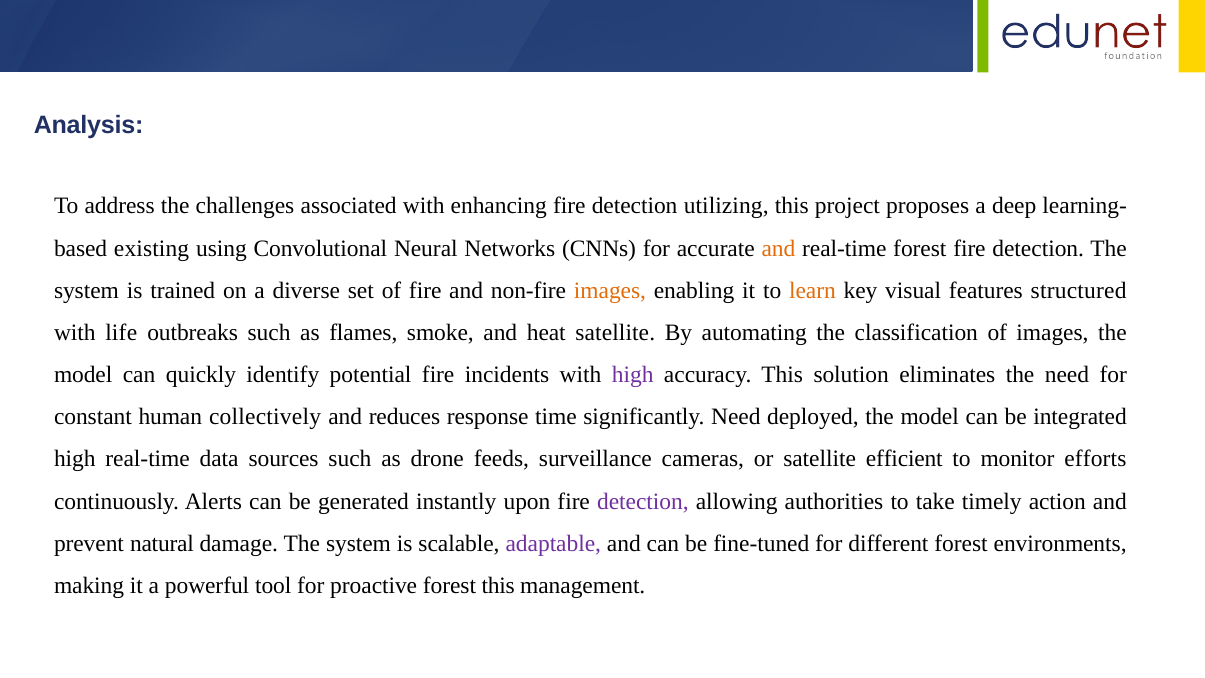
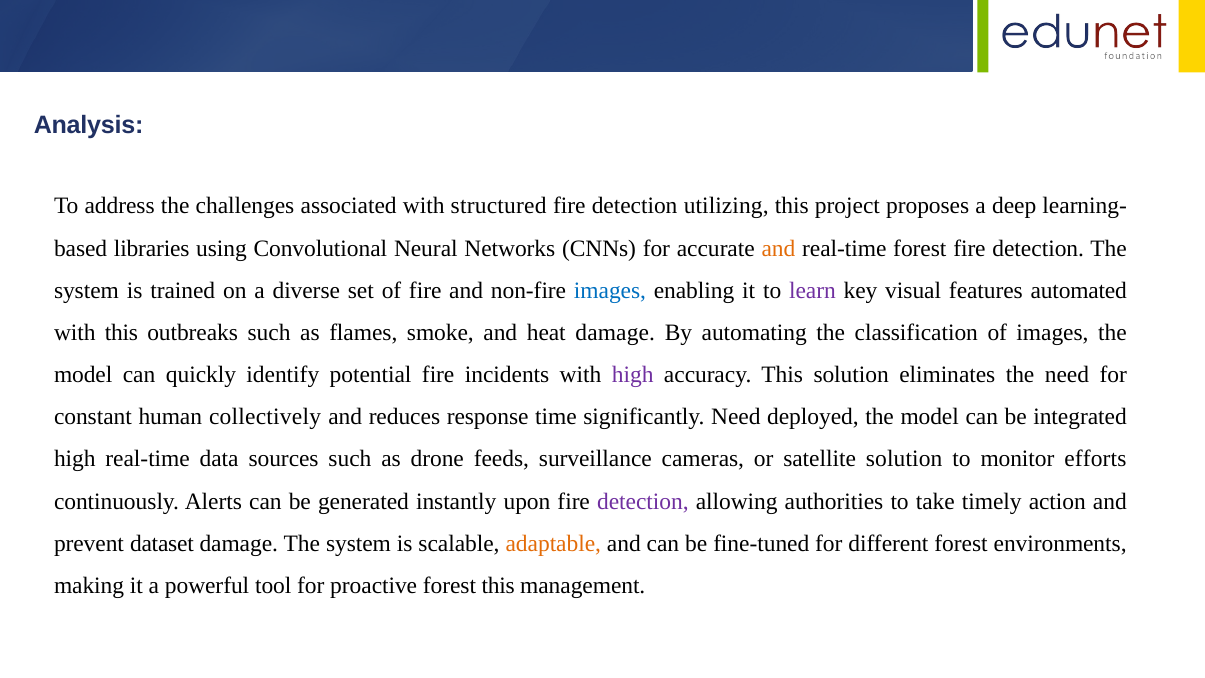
enhancing: enhancing -> structured (499, 206)
existing: existing -> libraries (152, 248)
images colour: orange -> blue (610, 290)
learn colour: orange -> purple (812, 290)
structured: structured -> automated (1079, 290)
with life: life -> this (121, 333)
heat satellite: satellite -> damage (615, 333)
satellite efficient: efficient -> solution (904, 459)
natural: natural -> dataset (162, 543)
adaptable colour: purple -> orange (553, 543)
